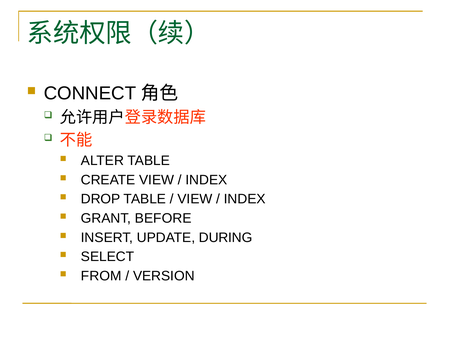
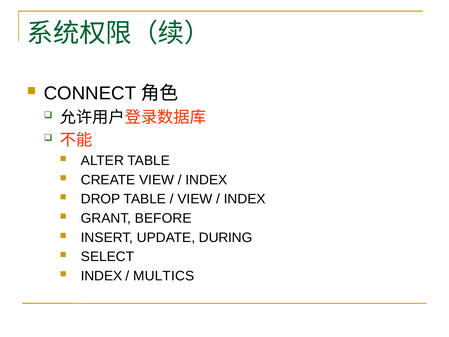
FROM: FROM -> INDEX (101, 276)
VERSION: VERSION -> MULTICS (164, 276)
